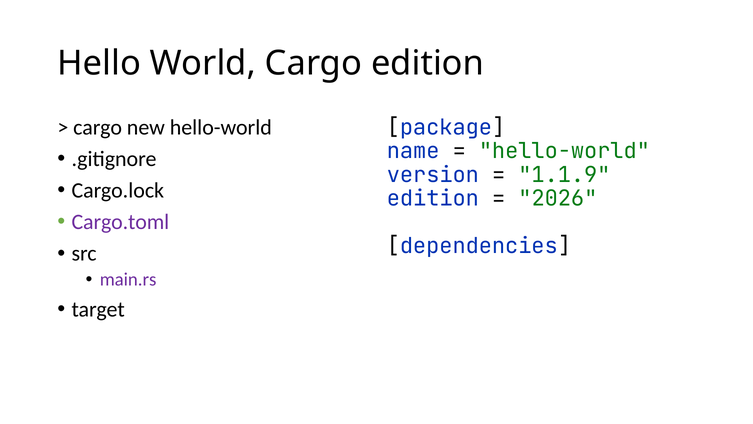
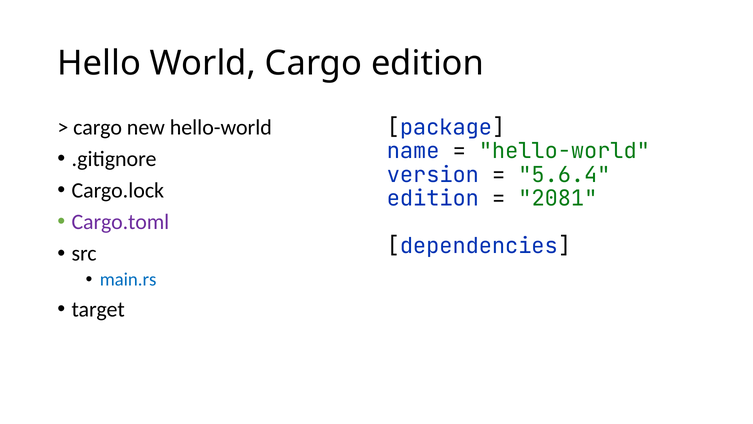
1.1.9: 1.1.9 -> 5.6.4 (564, 175)
2026: 2026 -> 2081 (558, 198)
main.rs colour: purple -> blue (128, 279)
